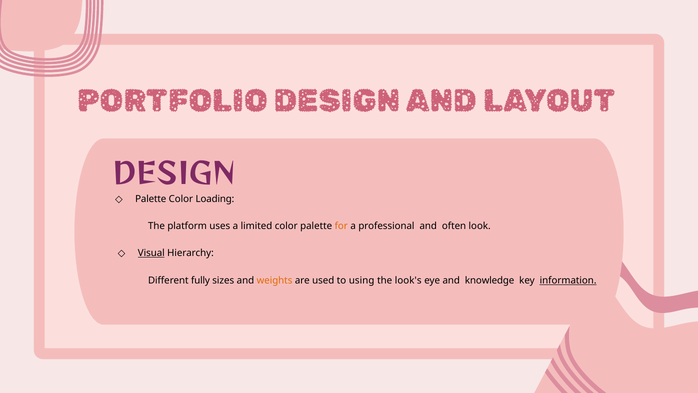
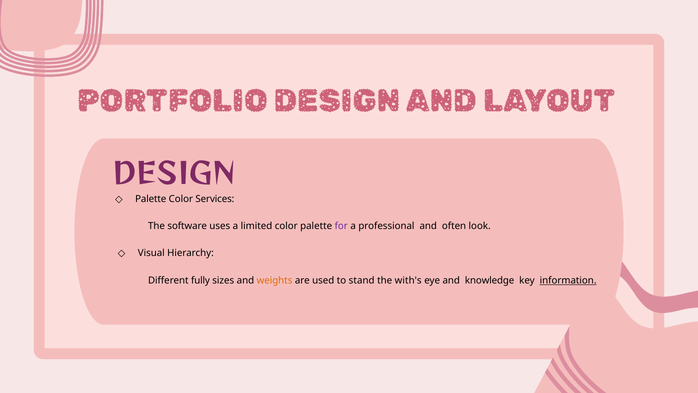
Loading: Loading -> Services (215, 199)
platform: platform -> software (187, 226)
for colour: orange -> purple (341, 226)
Visual underline: present -> none (151, 253)
using: using -> stand (362, 280)
look's: look's -> with's (408, 280)
